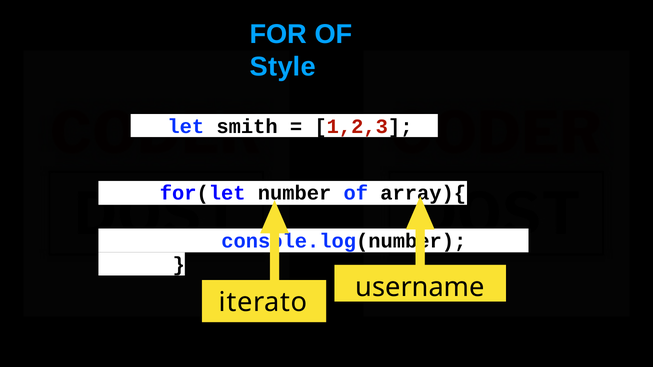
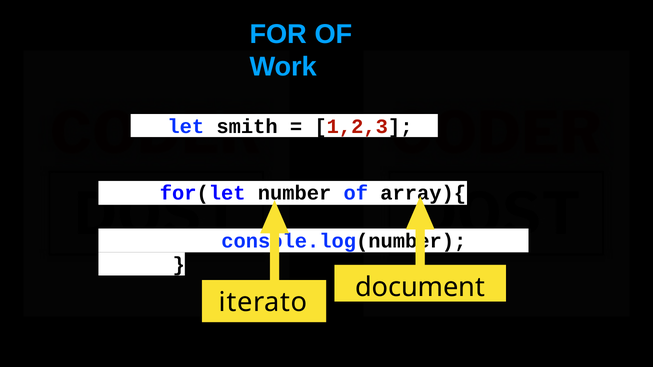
Style: Style -> Work (283, 67)
username: username -> document (420, 287)
